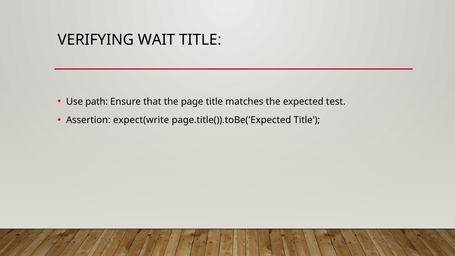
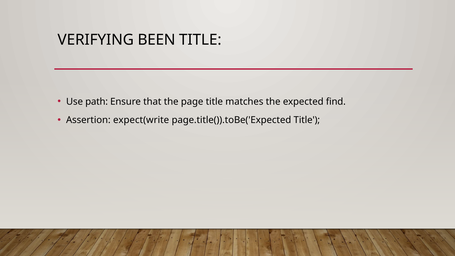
WAIT: WAIT -> BEEN (157, 40)
test: test -> find (336, 102)
